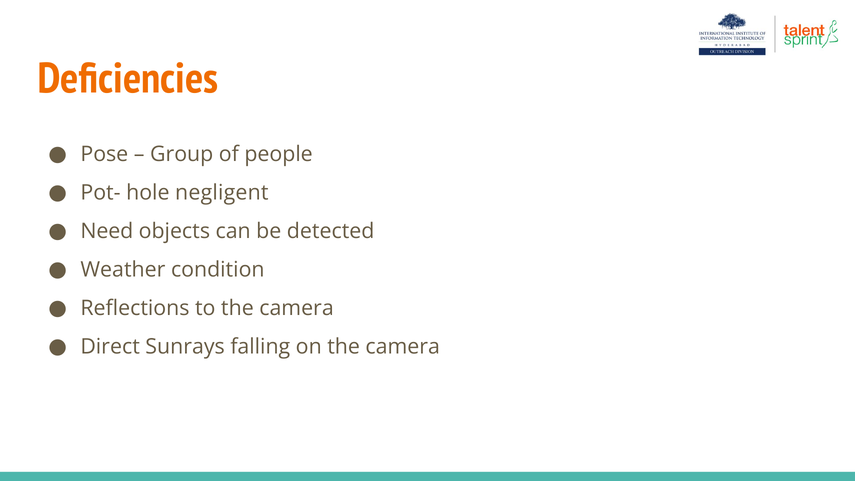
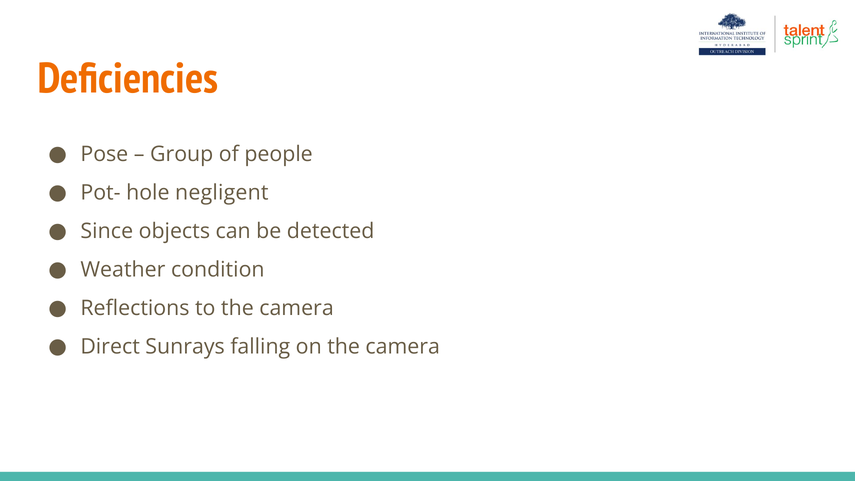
Need: Need -> Since (107, 231)
